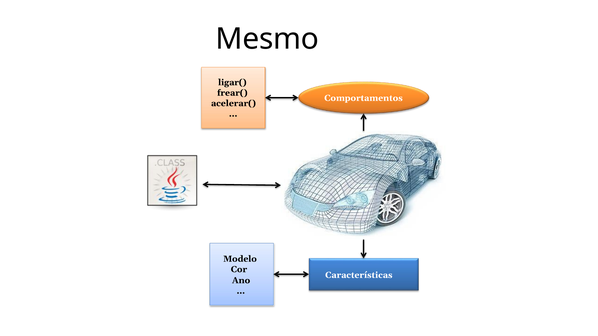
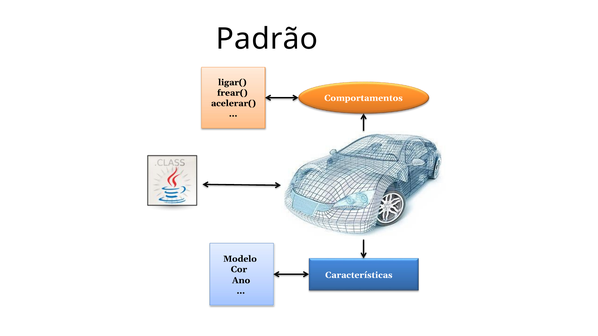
Mesmo: Mesmo -> Padrão (267, 39)
